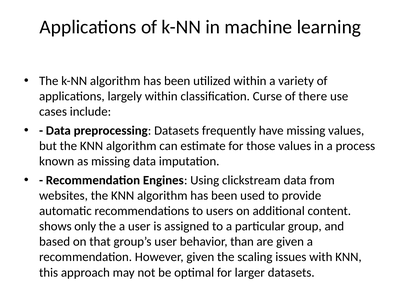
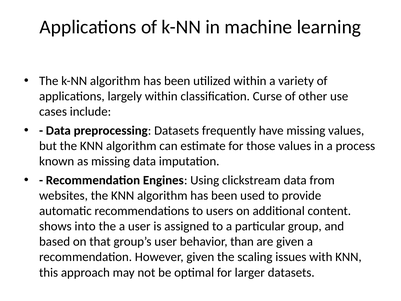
there: there -> other (313, 96)
only: only -> into (85, 226)
